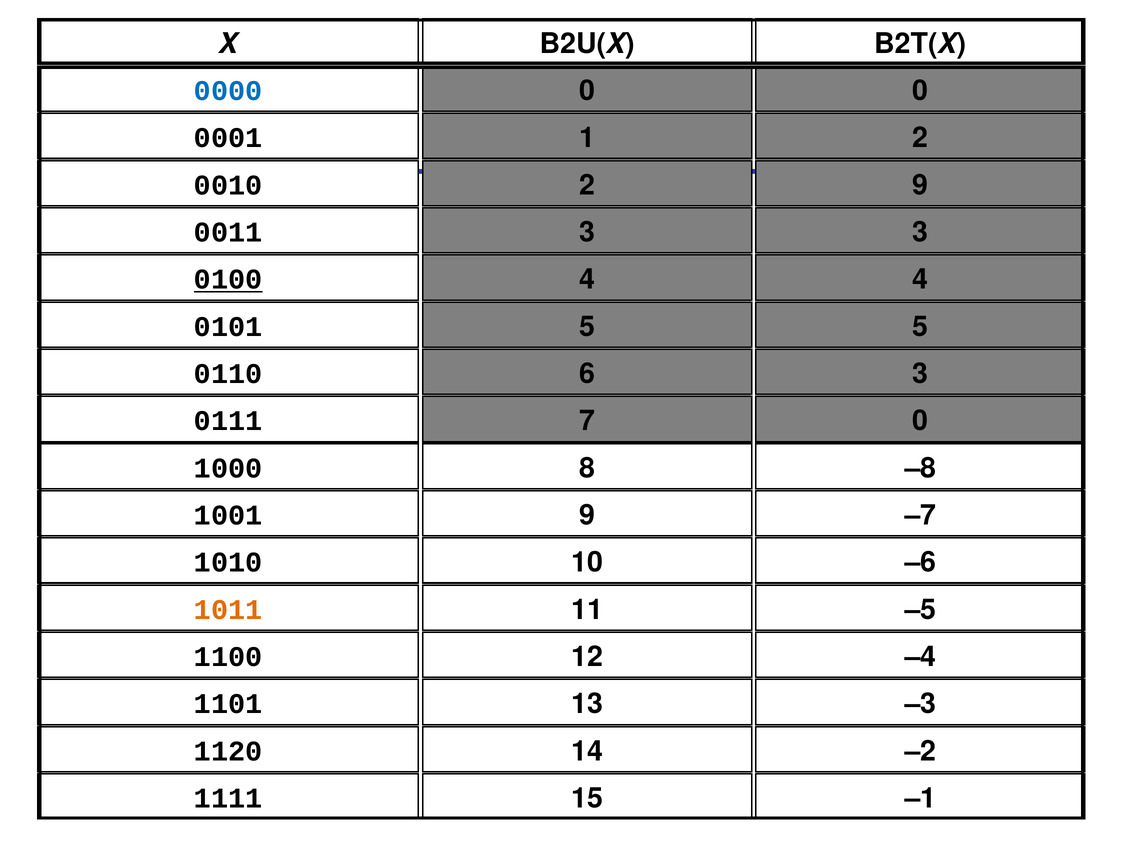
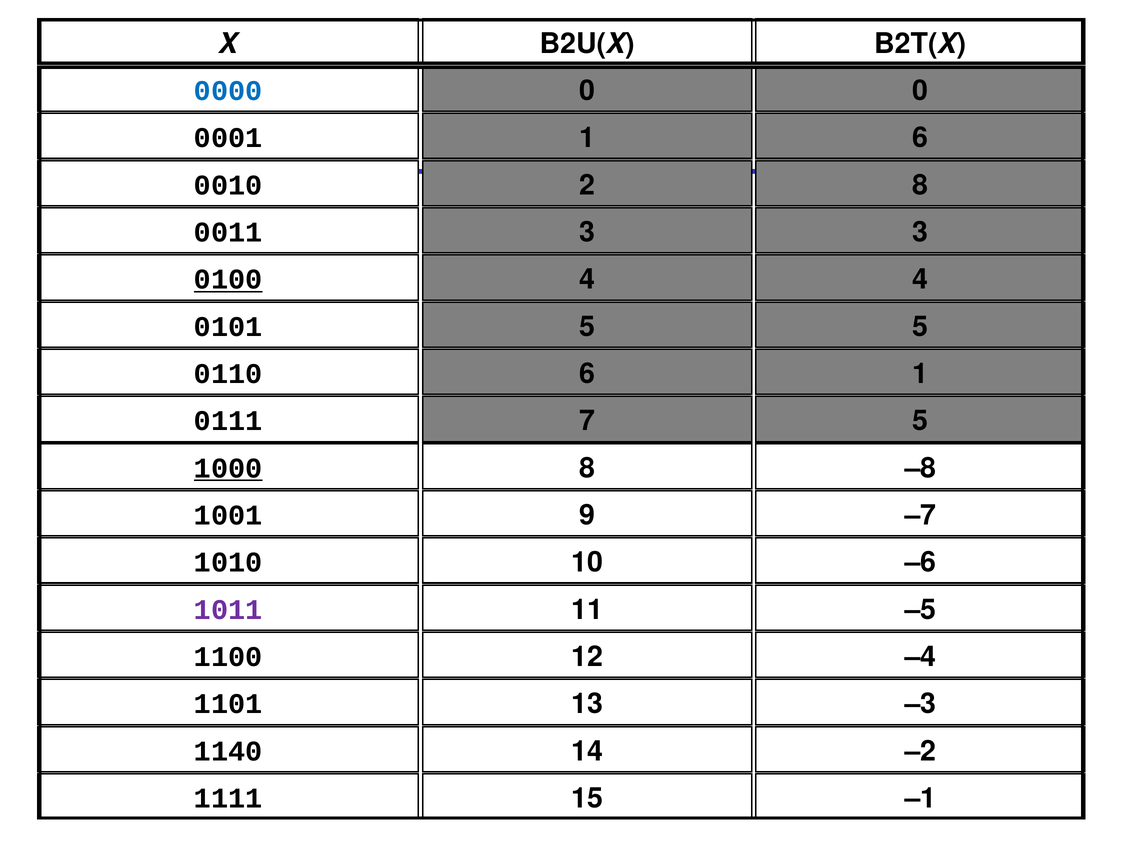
0001 2: 2 -> 6 (920, 138)
0010 9: 9 -> 8 (920, 185)
0110 3: 3 -> 1 (920, 374)
0111 0: 0 -> 5 (920, 421)
1000 underline: none -> present (228, 468)
1011 colour: orange -> purple (228, 609)
1120: 1120 -> 1140 (228, 751)
